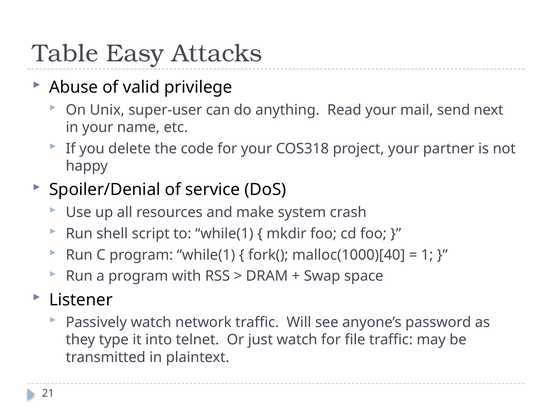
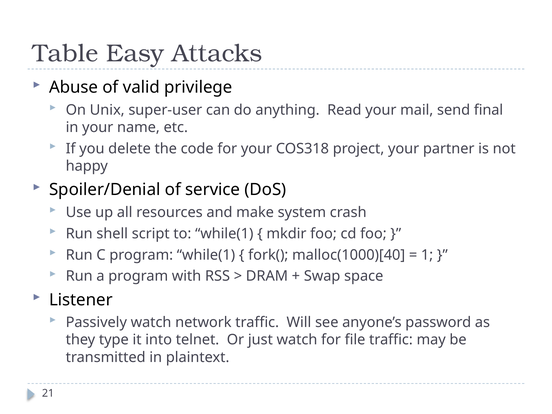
next: next -> final (489, 110)
